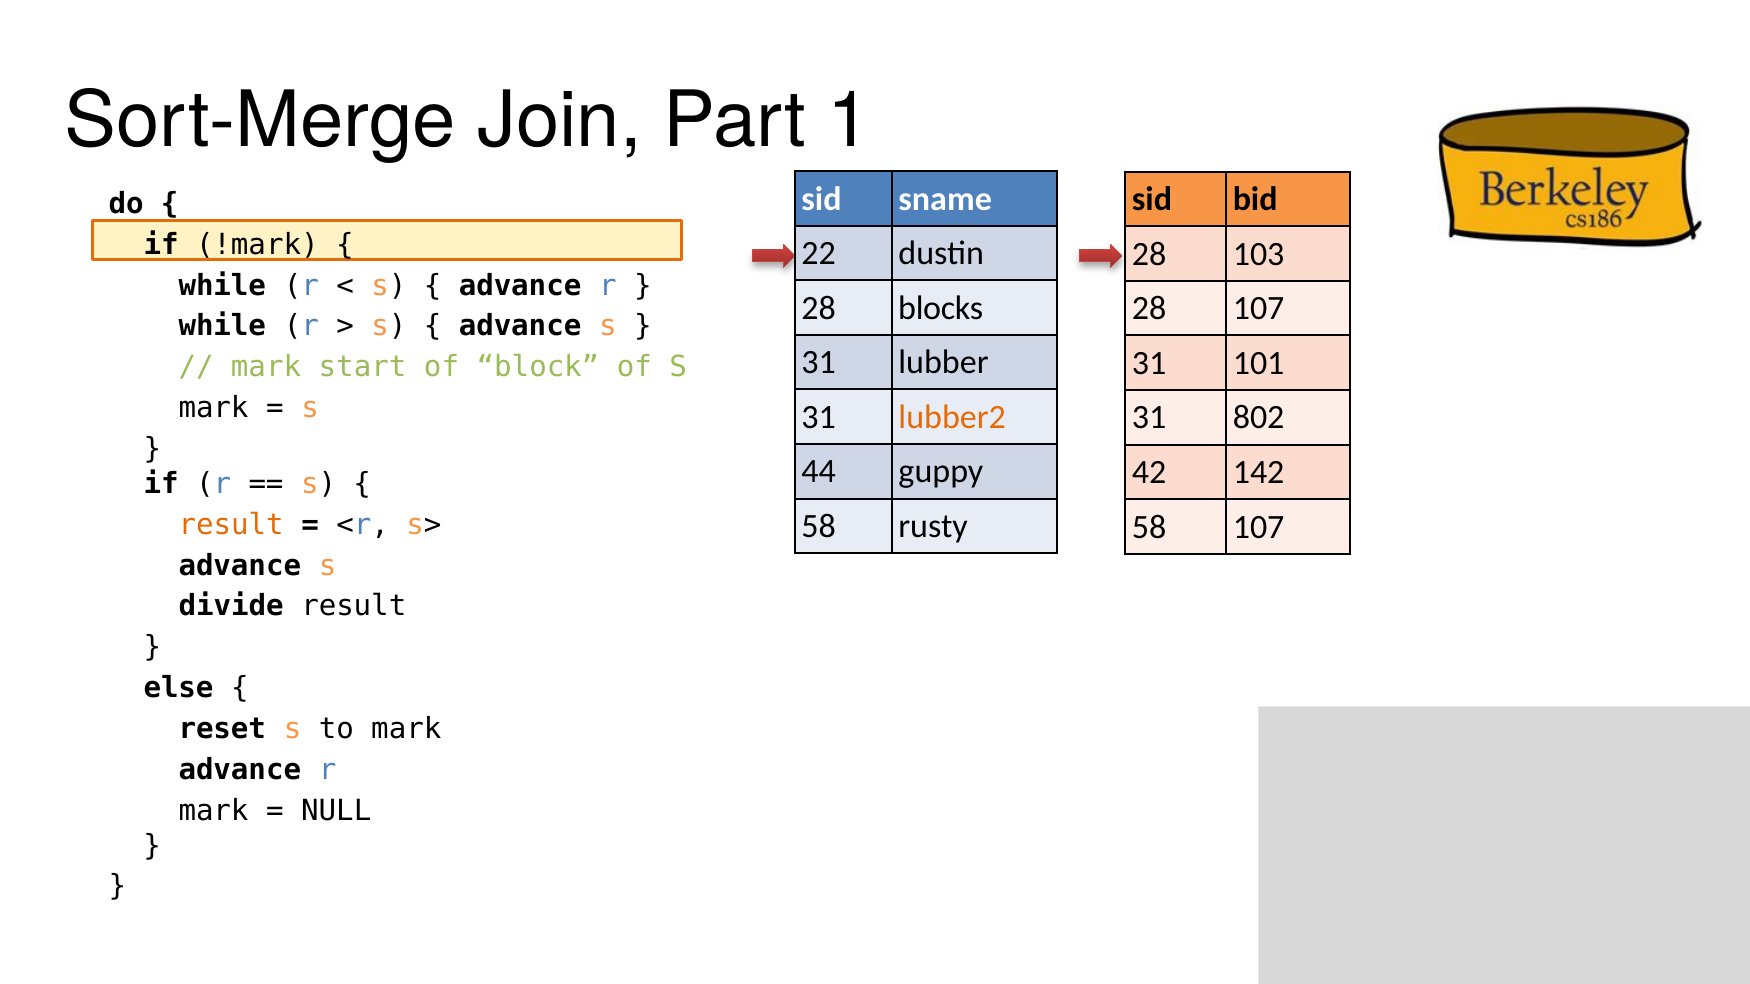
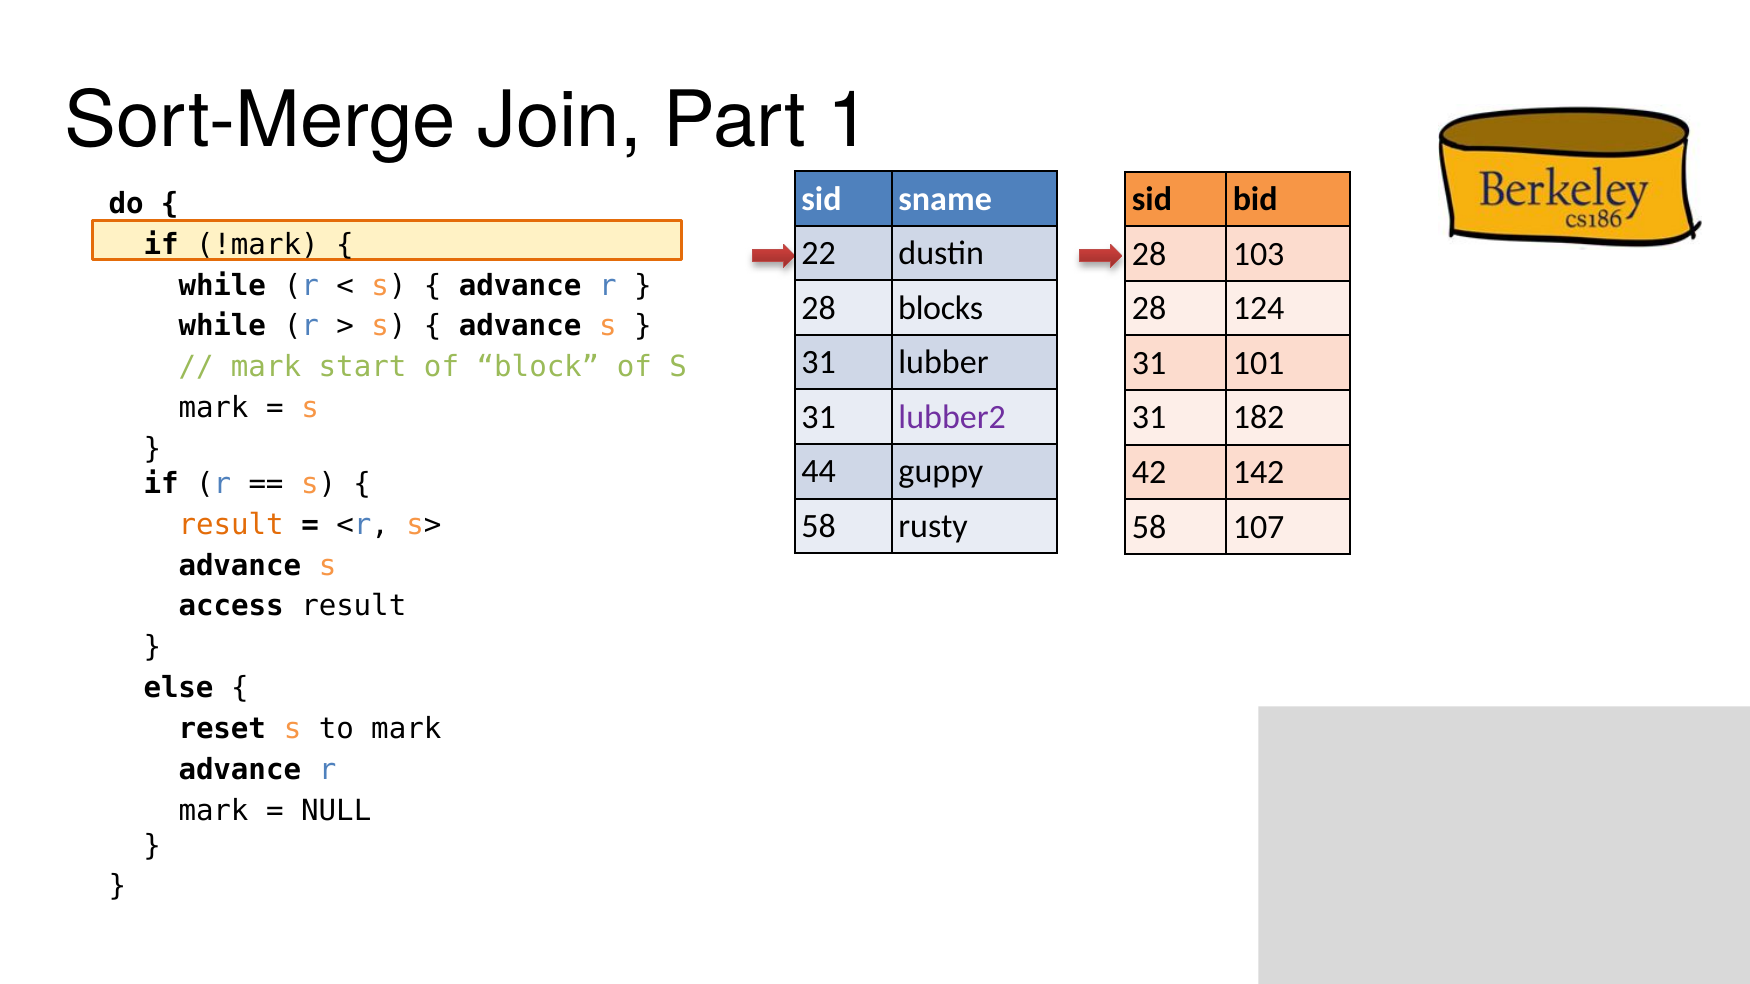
28 107: 107 -> 124 (1259, 309)
lubber2 colour: orange -> purple (952, 417)
802: 802 -> 182 (1259, 418)
divide: divide -> access (231, 607)
